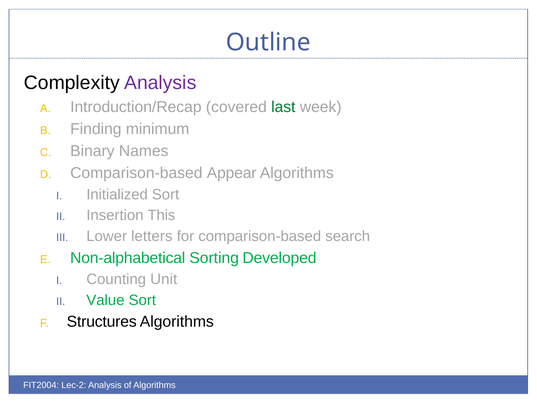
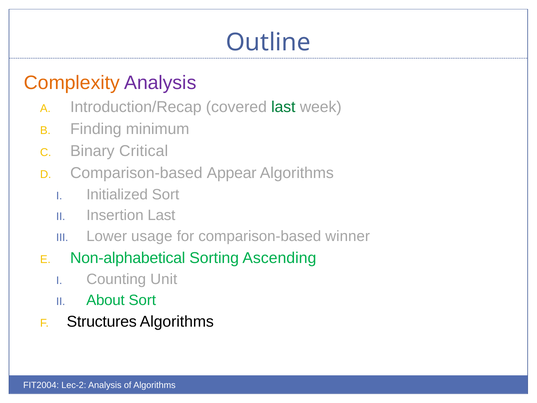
Complexity colour: black -> orange (72, 83)
Names: Names -> Critical (144, 151)
Insertion This: This -> Last (161, 215)
letters: letters -> usage (152, 236)
search: search -> winner (348, 236)
Developed: Developed -> Ascending (279, 258)
Value: Value -> About (105, 300)
